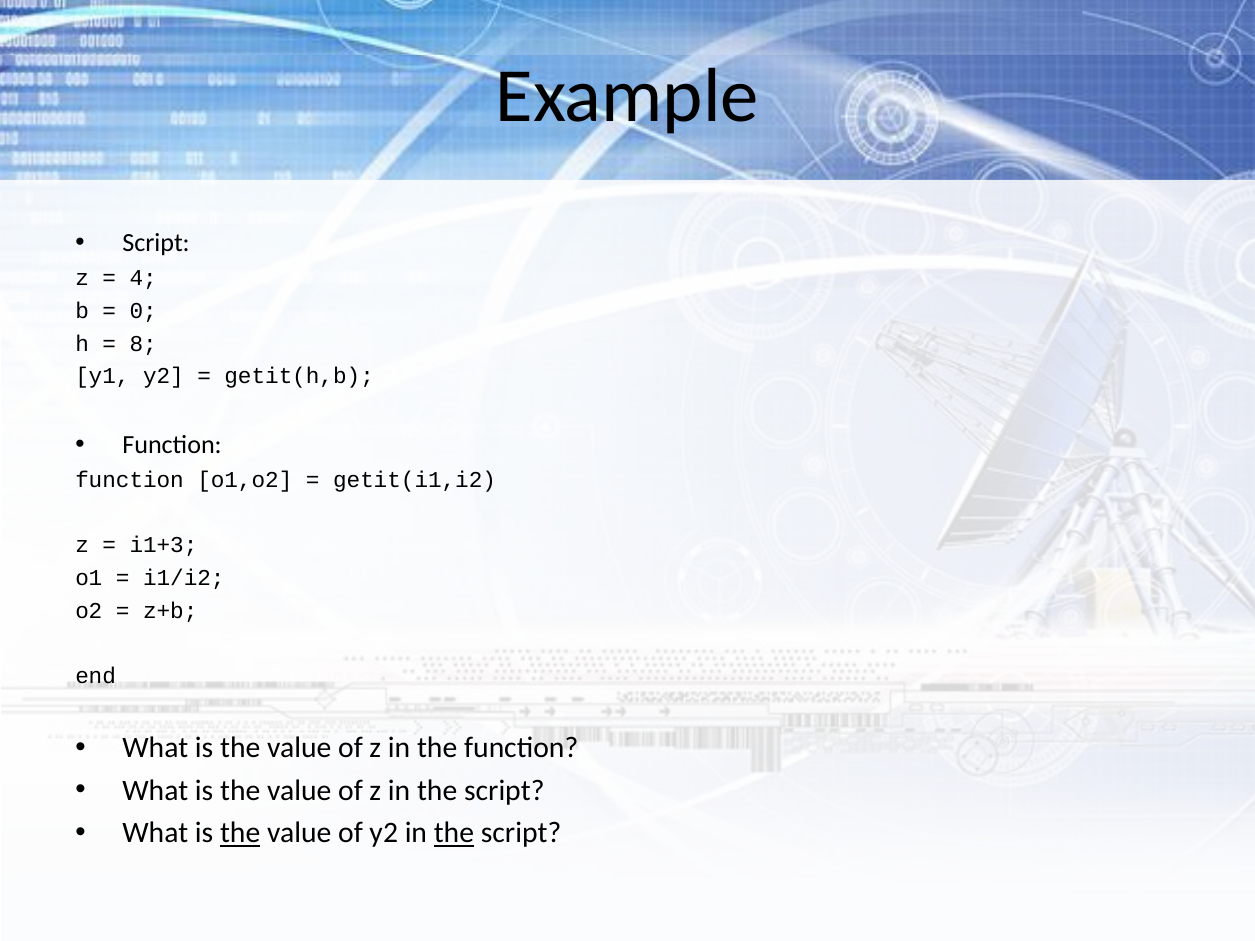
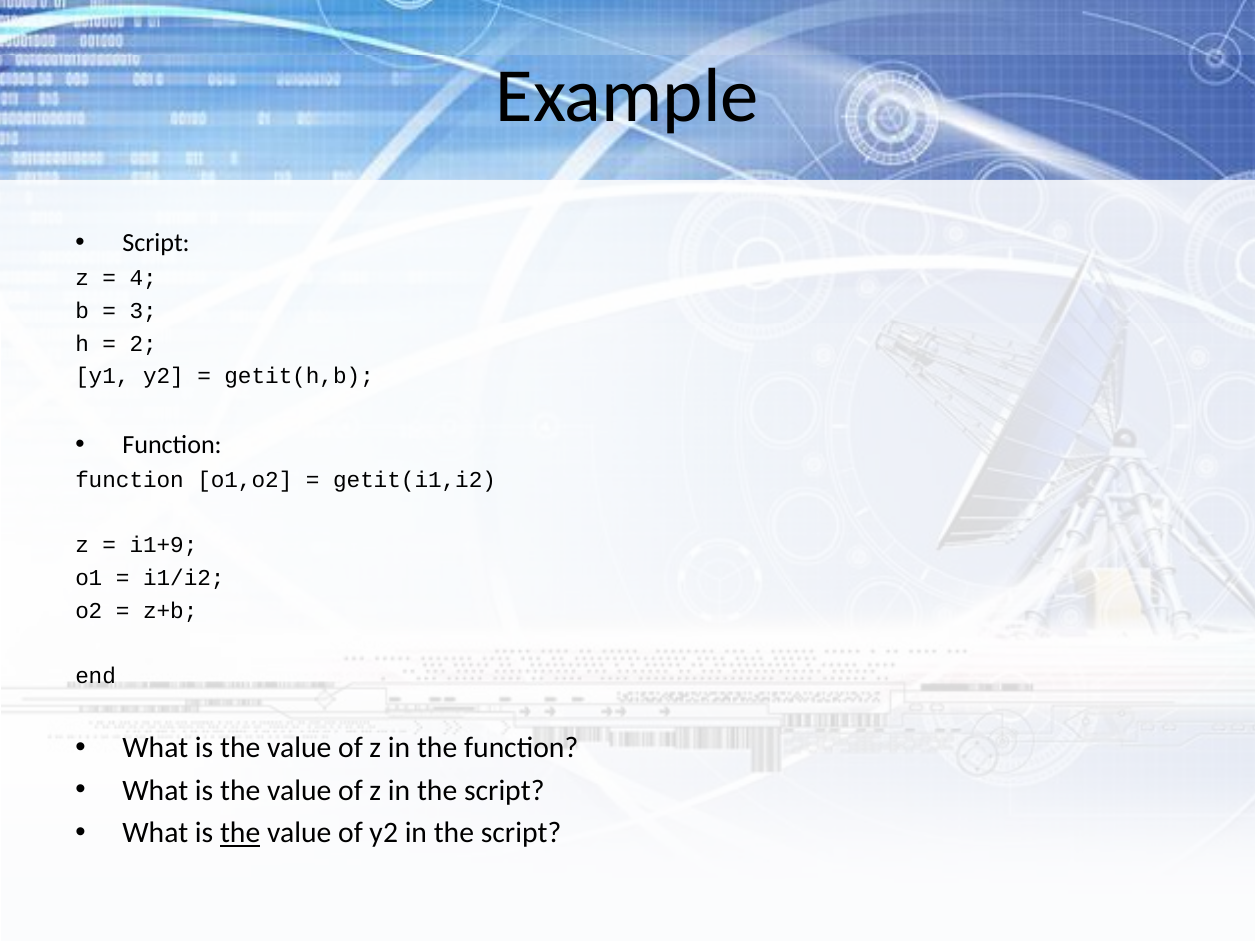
0: 0 -> 3 (143, 311)
8: 8 -> 2 (143, 344)
i1+3: i1+3 -> i1+9 (163, 545)
the underline: present -> none (454, 833)
